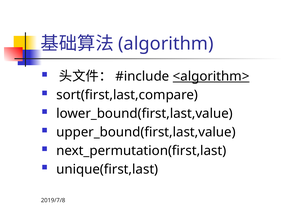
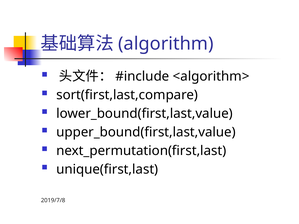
<algorithm> underline: present -> none (211, 76)
